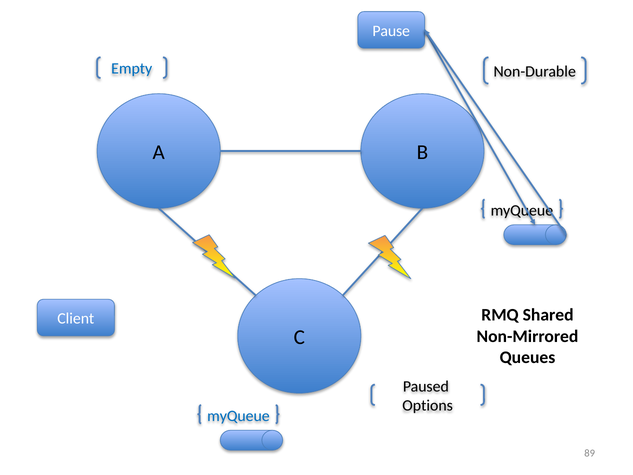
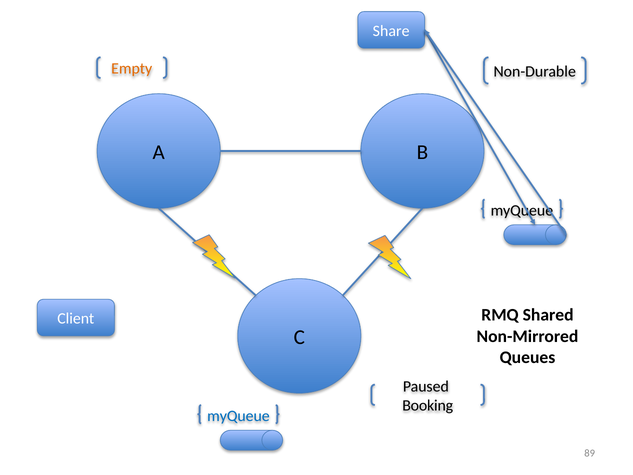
Pause: Pause -> Share (391, 31)
Empty colour: blue -> orange (132, 69)
Options: Options -> Booking (428, 405)
